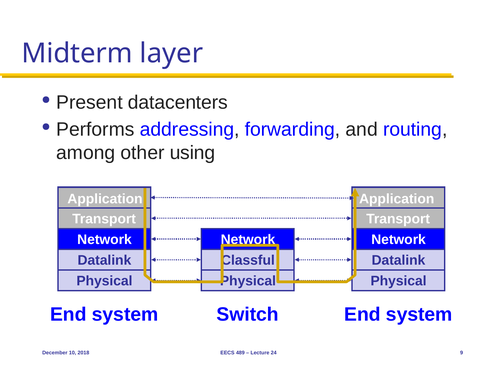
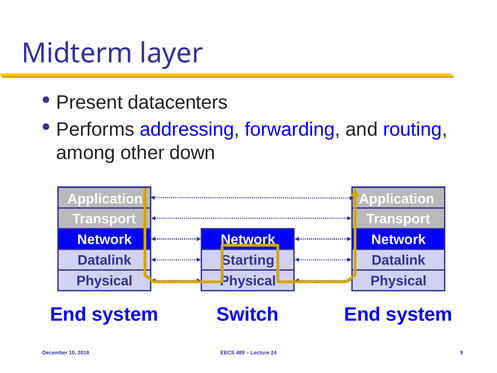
using: using -> down (192, 153)
Classful: Classful -> Starting (248, 260)
